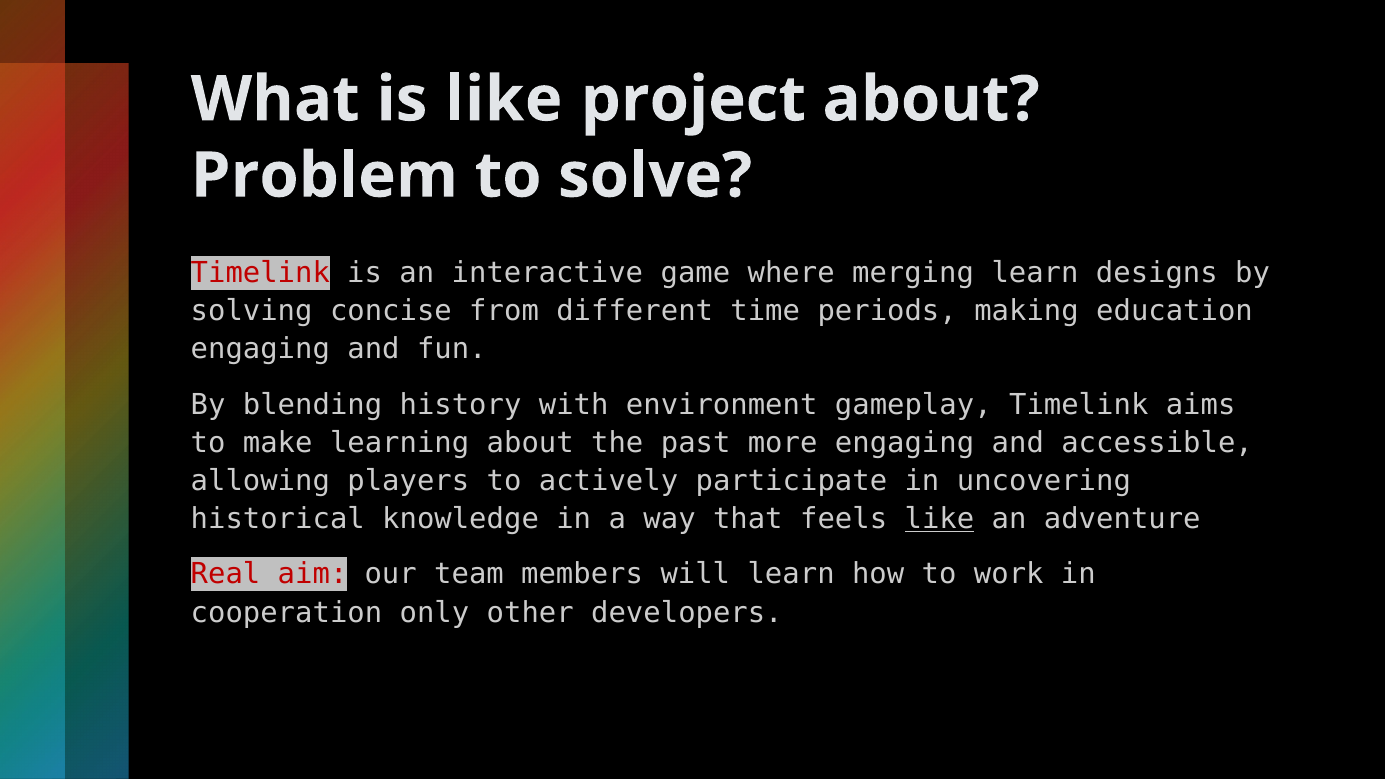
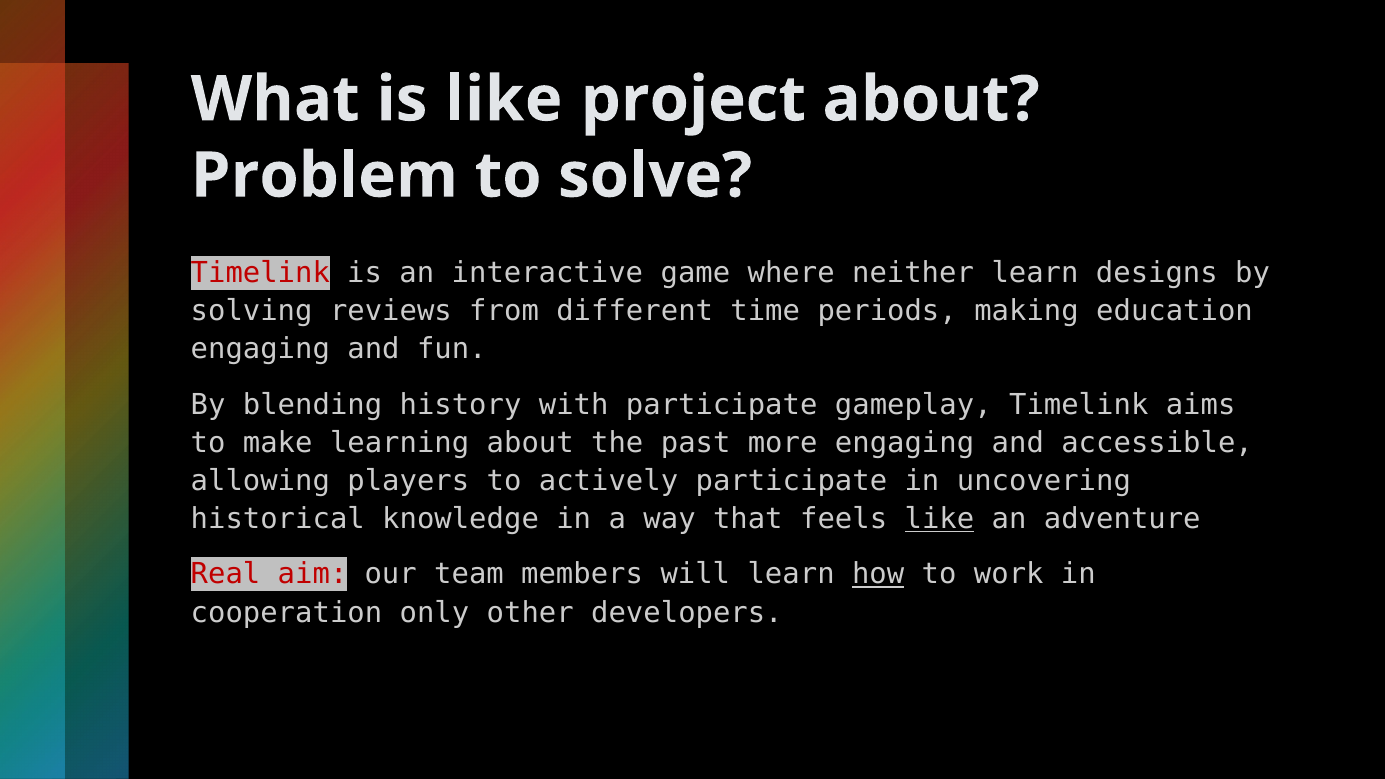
merging: merging -> neither (913, 273)
concise: concise -> reviews (391, 311)
with environment: environment -> participate (722, 405)
how underline: none -> present (878, 574)
